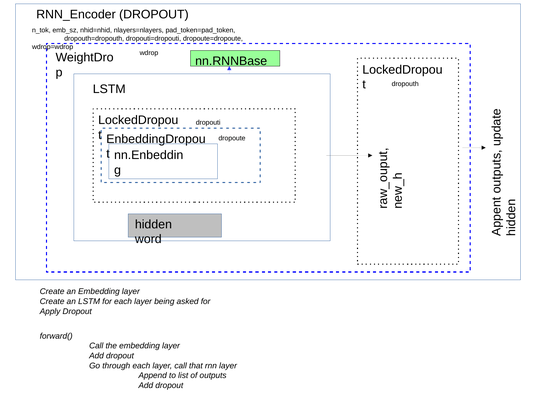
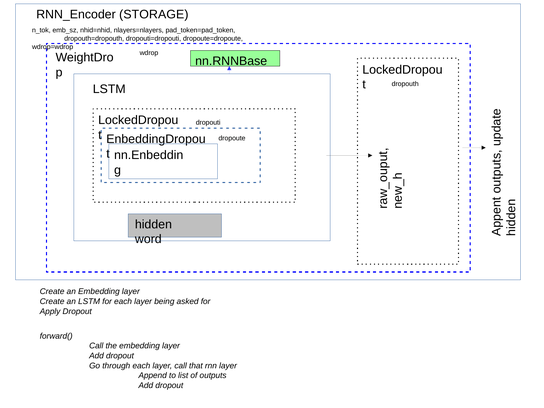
RNN_Encoder DROPOUT: DROPOUT -> STORAGE (154, 15)
